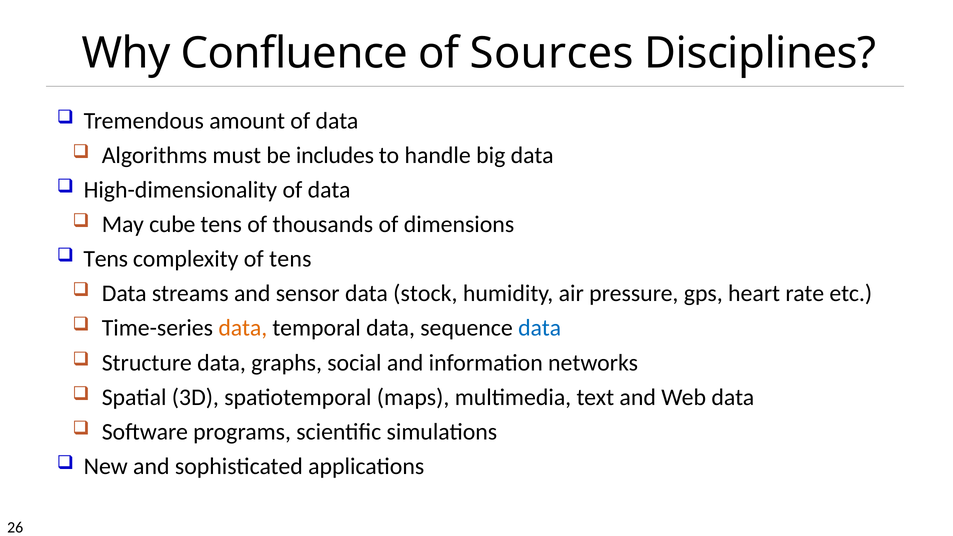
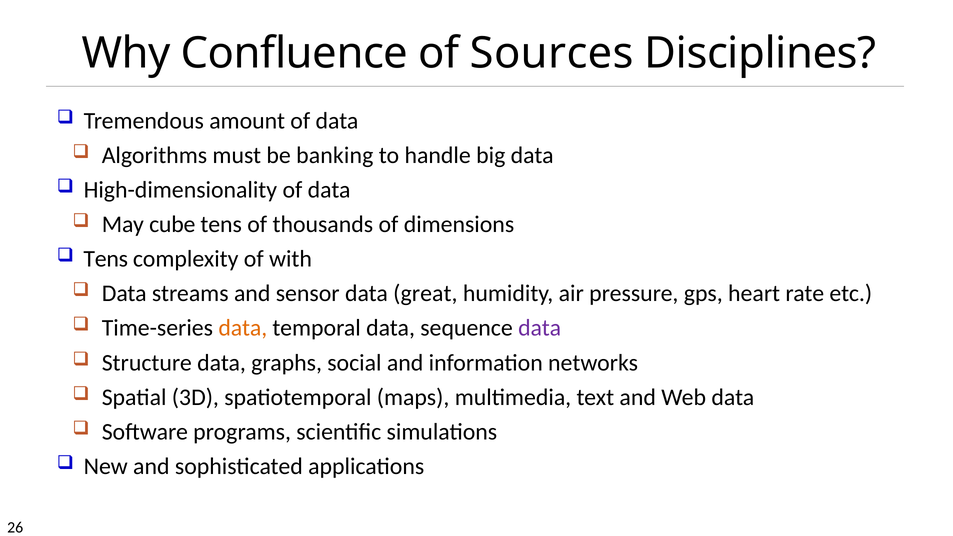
includes: includes -> banking (335, 155)
of tens: tens -> with (290, 259)
stock: stock -> great (425, 294)
data colour: blue -> purple (540, 328)
